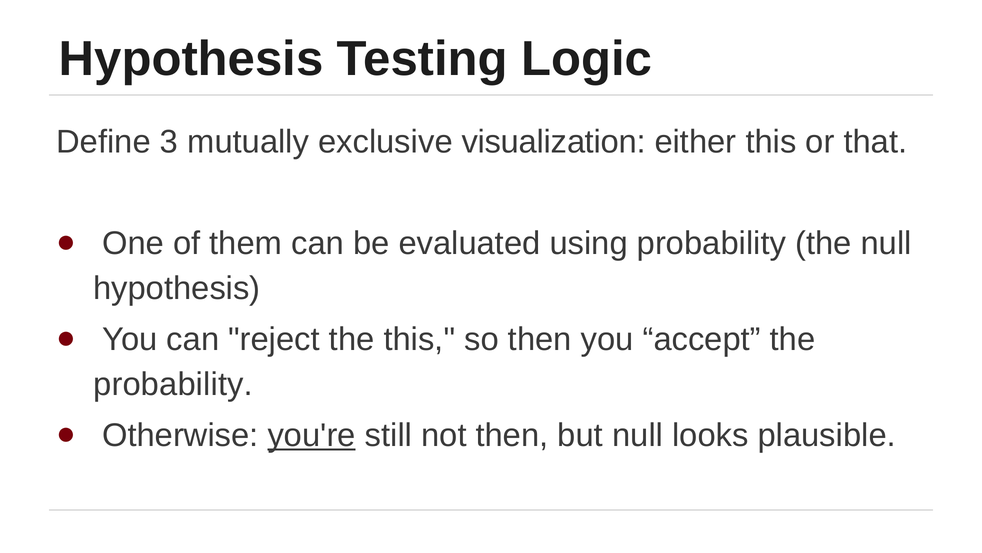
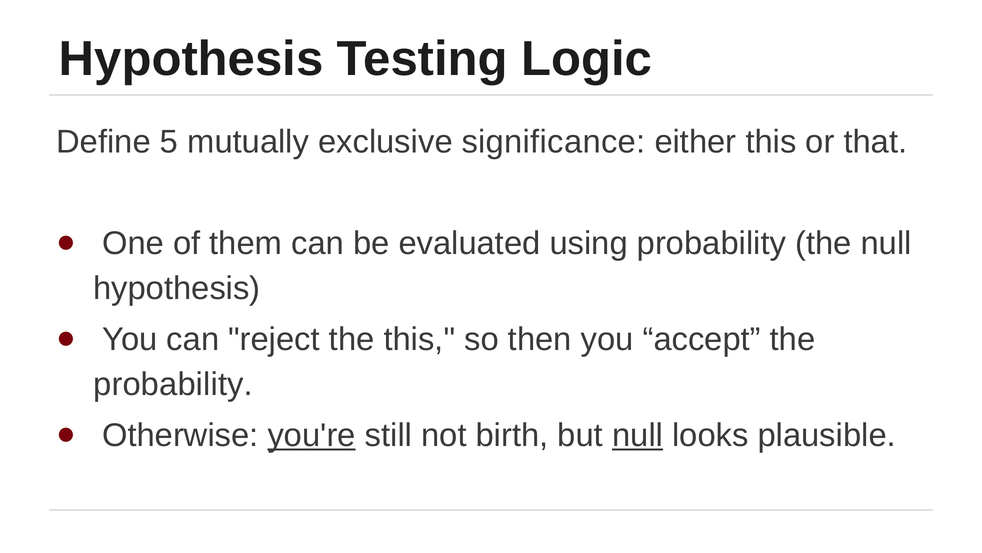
3: 3 -> 5 (169, 142)
visualization: visualization -> significance (553, 142)
not then: then -> birth (512, 435)
null underline: none -> present (638, 435)
